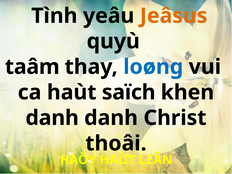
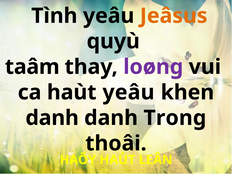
loøng colour: blue -> purple (153, 67)
haùt saïch: saïch -> yeâu (128, 92)
Christ: Christ -> Trong (175, 118)
